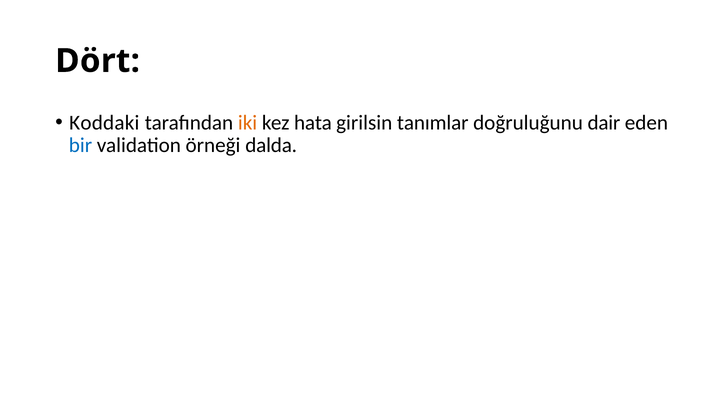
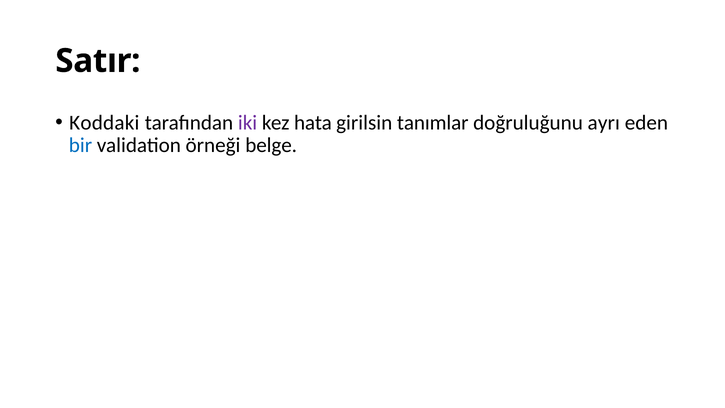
Dört: Dört -> Satır (98, 61)
iki colour: orange -> purple (248, 123)
dair: dair -> ayrı (604, 123)
dalda: dalda -> belge (271, 145)
